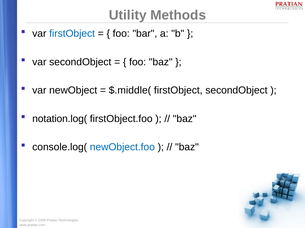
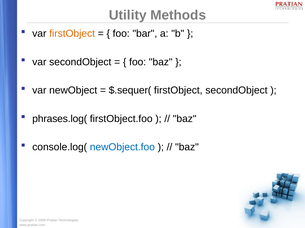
firstObject colour: blue -> orange (72, 34)
$.middle(: $.middle( -> $.sequer( (130, 91)
notation.log(: notation.log( -> phrases.log( (60, 119)
